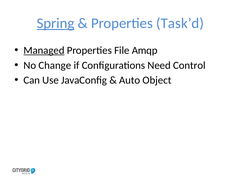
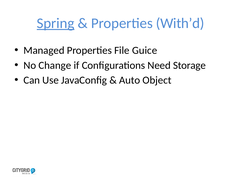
Task’d: Task’d -> With’d (180, 23)
Managed underline: present -> none (44, 51)
Amqp: Amqp -> Guice (145, 51)
Control: Control -> Storage (189, 66)
